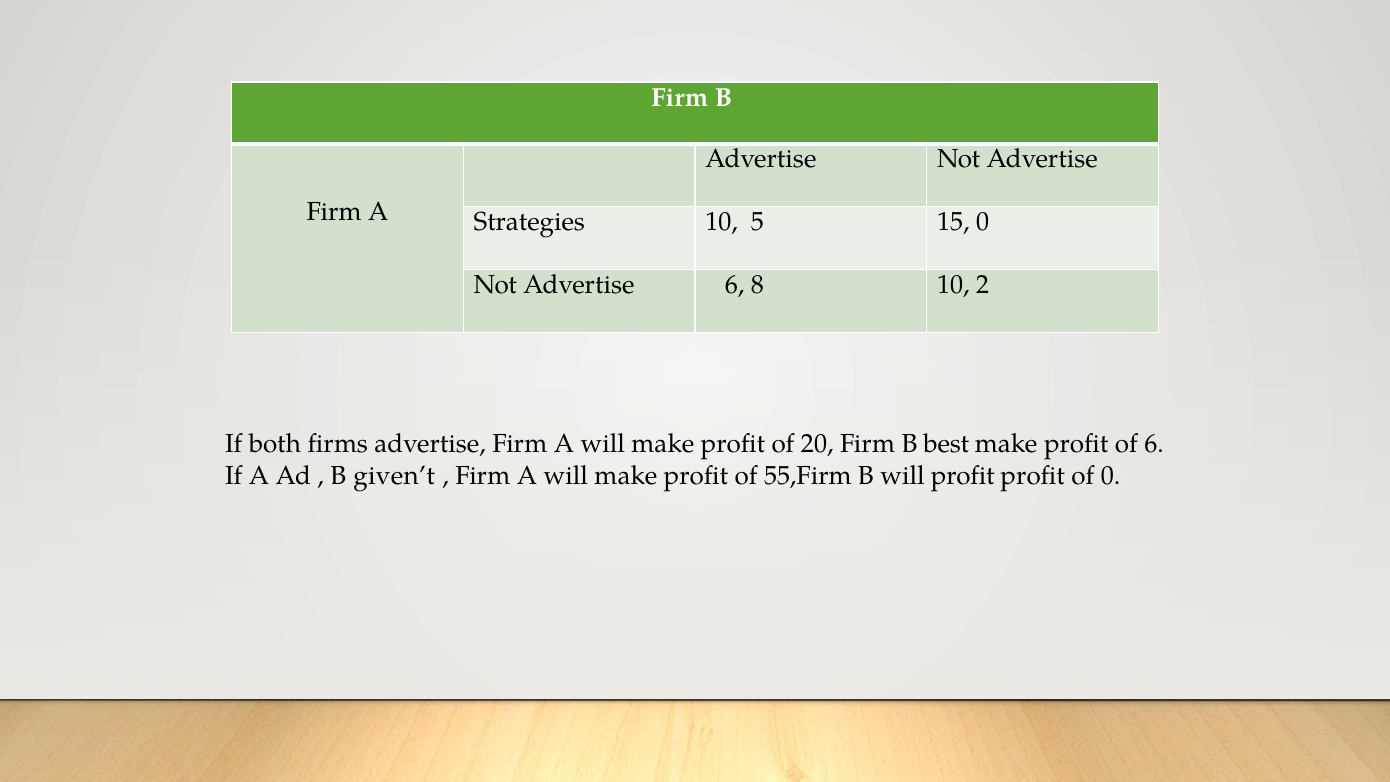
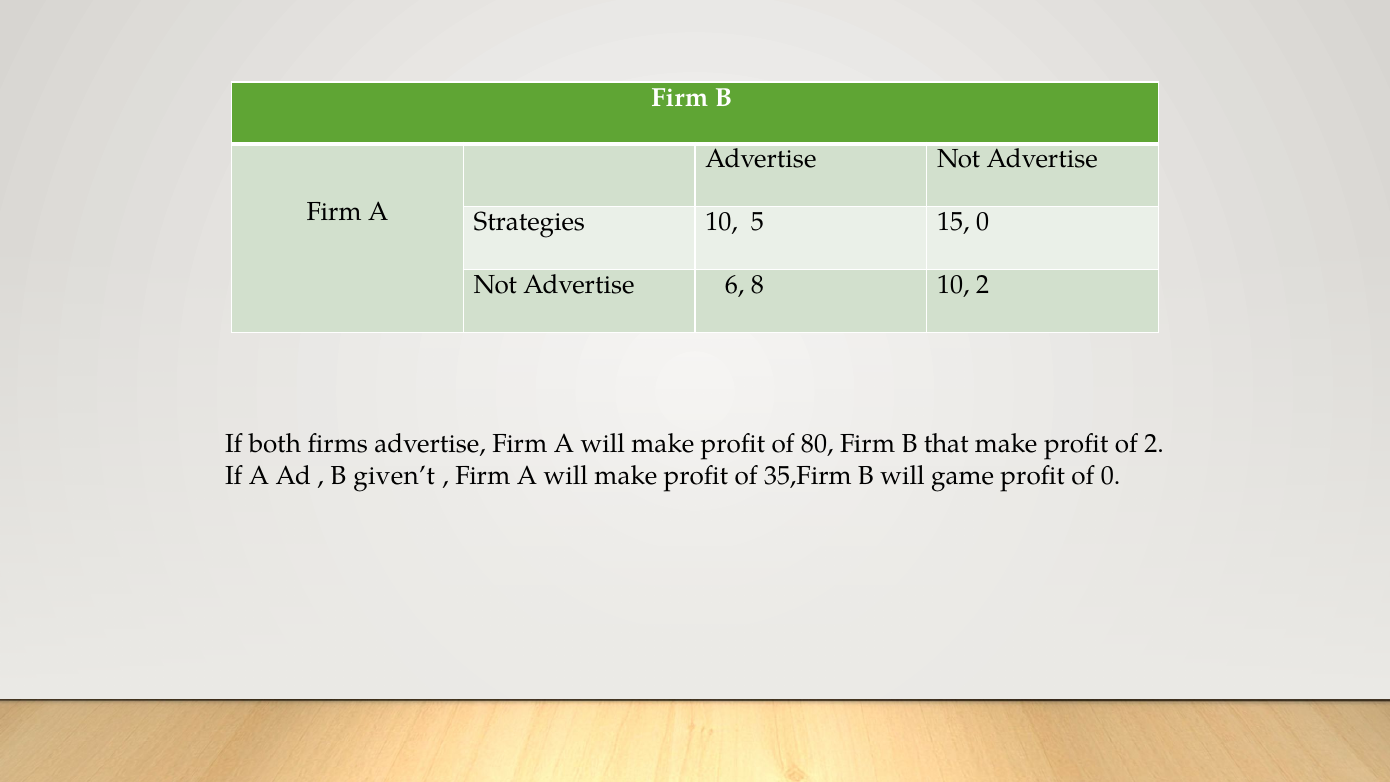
20: 20 -> 80 (817, 444)
best: best -> that (946, 444)
of 6: 6 -> 2 (1154, 444)
55,Firm: 55,Firm -> 35,Firm (808, 475)
will profit: profit -> game (963, 475)
